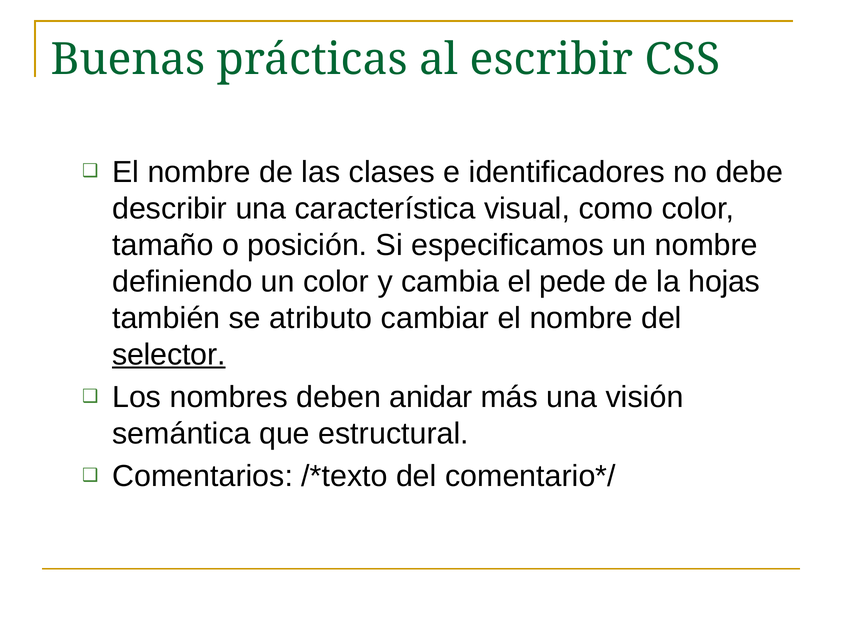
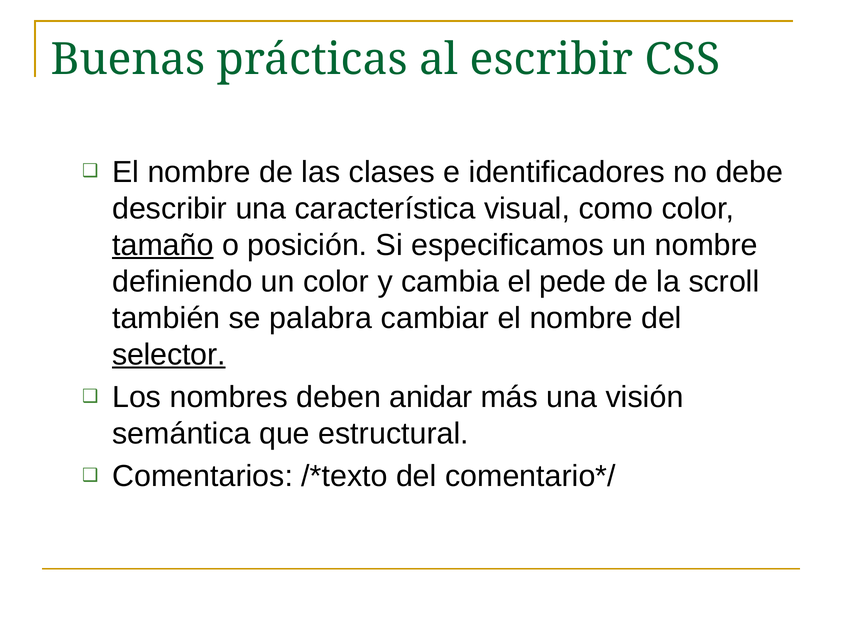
tamaño underline: none -> present (163, 245)
hojas: hojas -> scroll (724, 281)
atributo: atributo -> palabra (321, 318)
